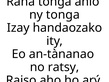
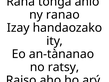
ny tonga: tonga -> ranao (63, 15)
